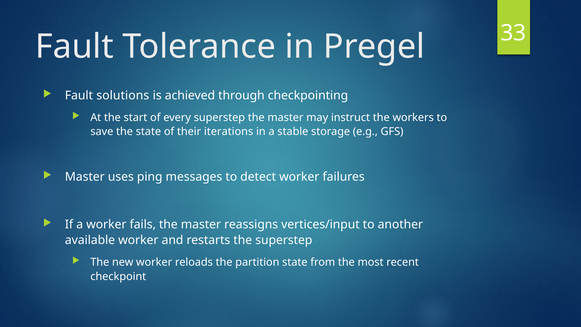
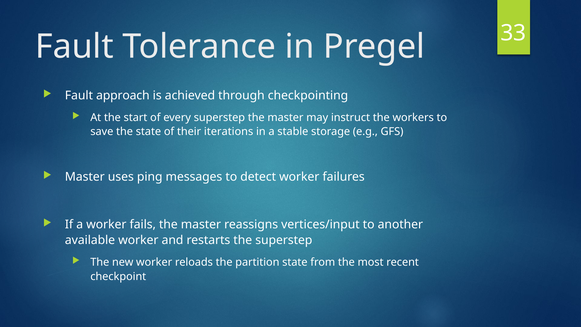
solutions: solutions -> approach (123, 96)
